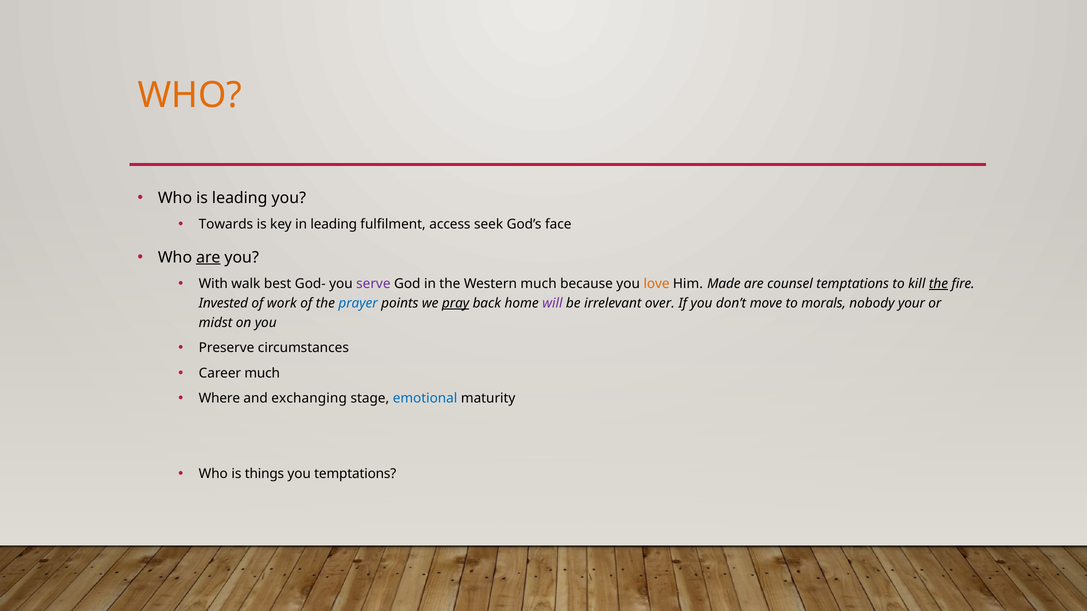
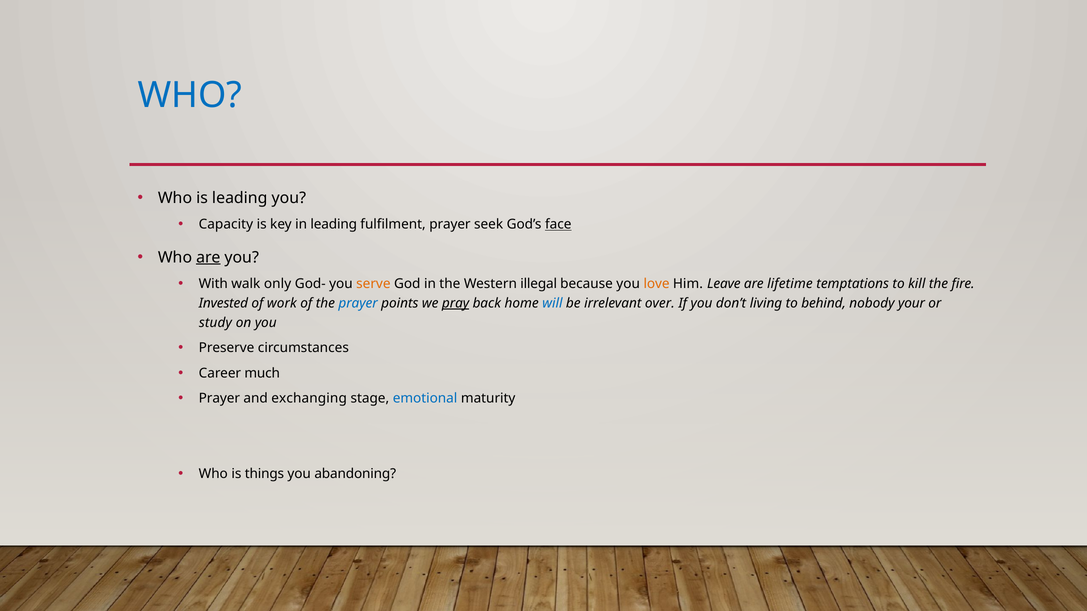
WHO colour: orange -> blue (190, 95)
Towards: Towards -> Capacity (226, 225)
fulfilment access: access -> prayer (450, 225)
face underline: none -> present (558, 225)
best: best -> only (278, 284)
serve colour: purple -> orange (373, 284)
Western much: much -> illegal (539, 284)
Made: Made -> Leave (724, 284)
counsel: counsel -> lifetime (790, 284)
the underline: present -> none (938, 284)
will colour: purple -> blue (552, 303)
move: move -> living (766, 303)
morals: morals -> behind (824, 303)
midst: midst -> study (215, 323)
Where: Where -> Prayer (219, 399)
you temptations: temptations -> abandoning (355, 474)
